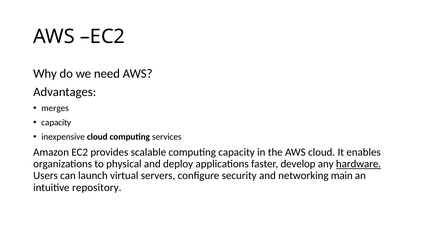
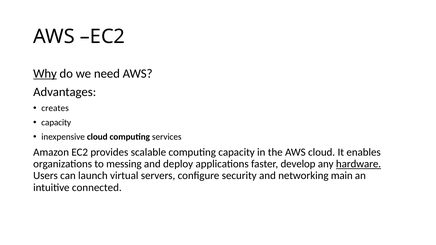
Why underline: none -> present (45, 74)
merges: merges -> creates (55, 108)
physical: physical -> messing (124, 164)
repository: repository -> connected (97, 188)
